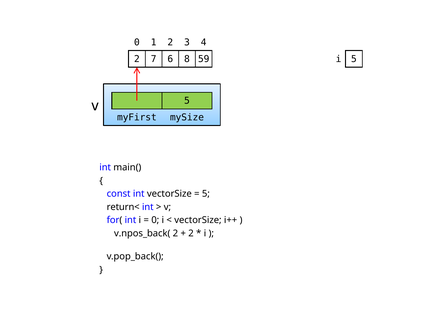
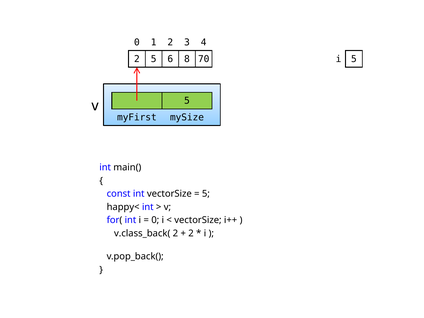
2 7: 7 -> 5 (154, 59)
59: 59 -> 70 (204, 59)
return<: return< -> happy< (123, 207)
v.npos_back(: v.npos_back( -> v.class_back( (142, 233)
